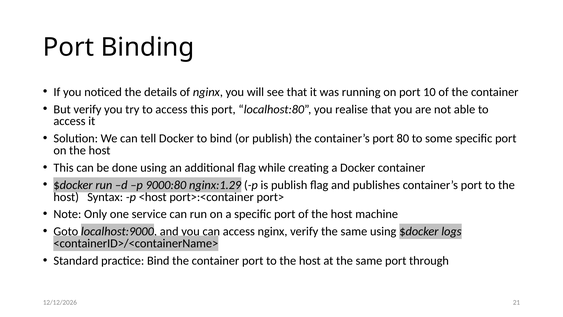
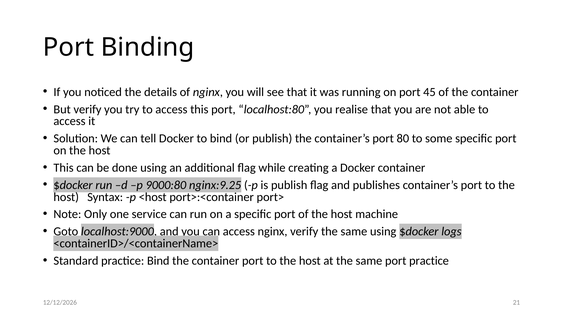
10: 10 -> 45 (429, 92)
nginx:1.29: nginx:1.29 -> nginx:9.25 (215, 185)
port through: through -> practice (429, 260)
